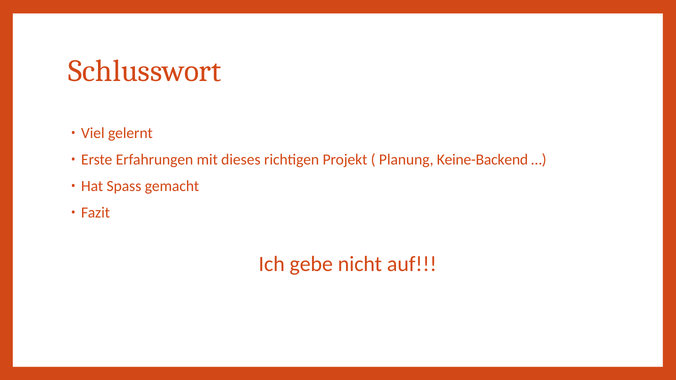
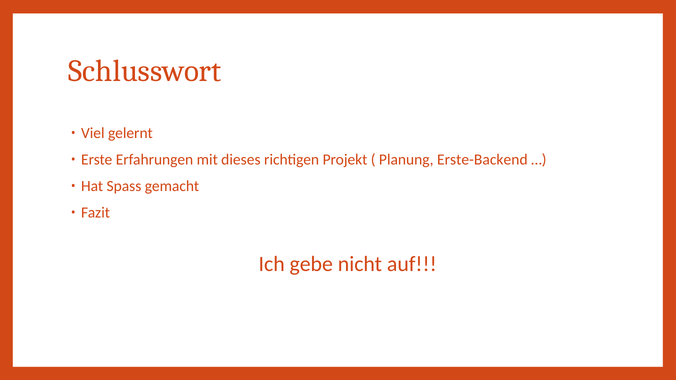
Keine-Backend: Keine-Backend -> Erste-Backend (482, 160)
